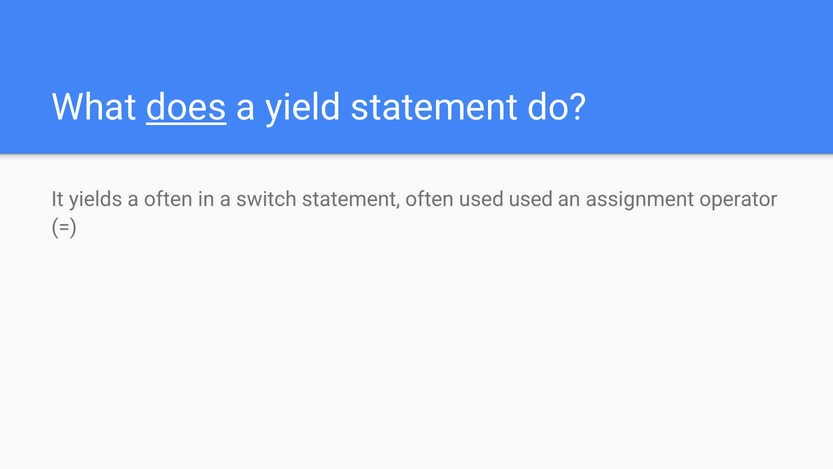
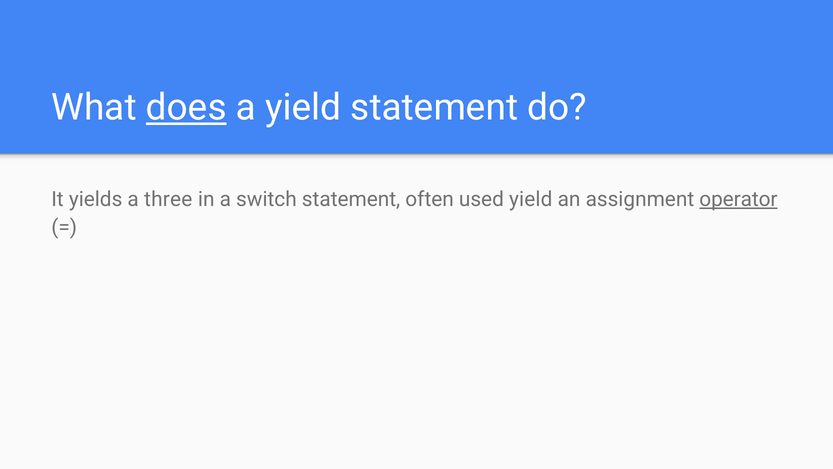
a often: often -> three (168, 199)
used used: used -> yield (531, 199)
operator underline: none -> present (738, 199)
